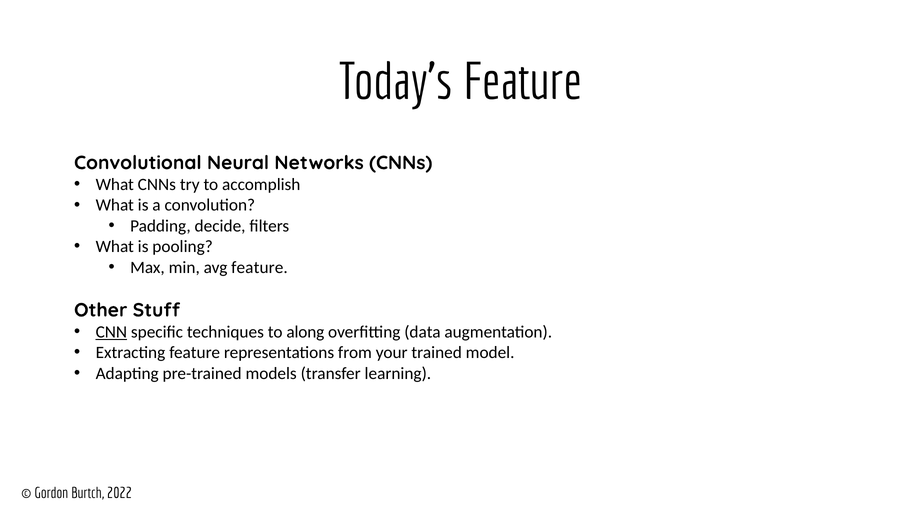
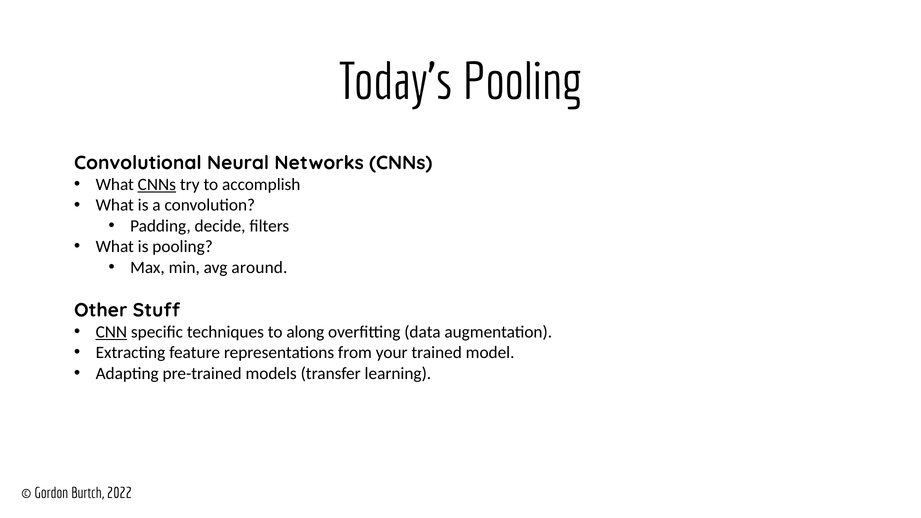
Today’s Feature: Feature -> Pooling (523, 82)
CNNs underline: none -> present (157, 185)
avg feature: feature -> around (259, 267)
